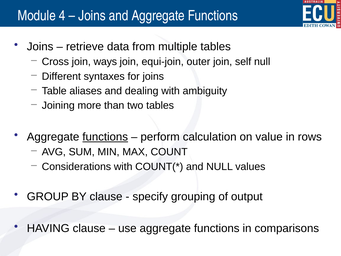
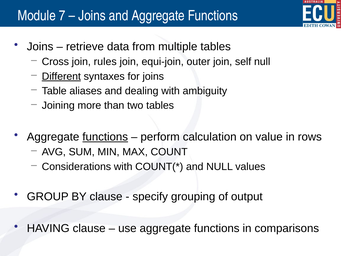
4: 4 -> 7 (62, 16)
ways: ways -> rules (105, 62)
Different underline: none -> present (61, 76)
